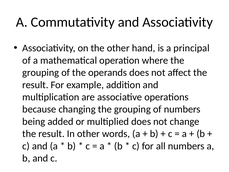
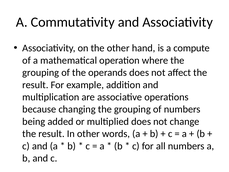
principal: principal -> compute (192, 48)
